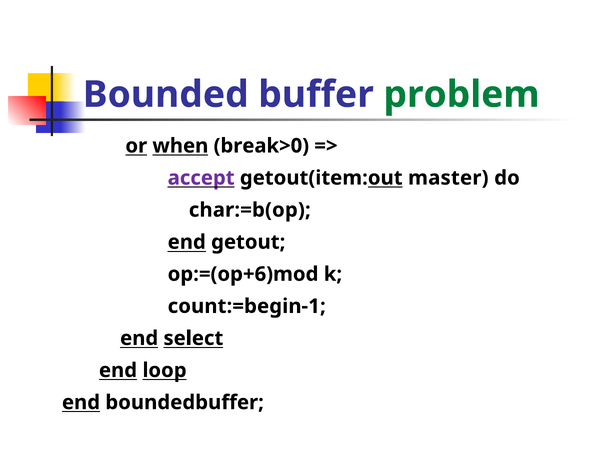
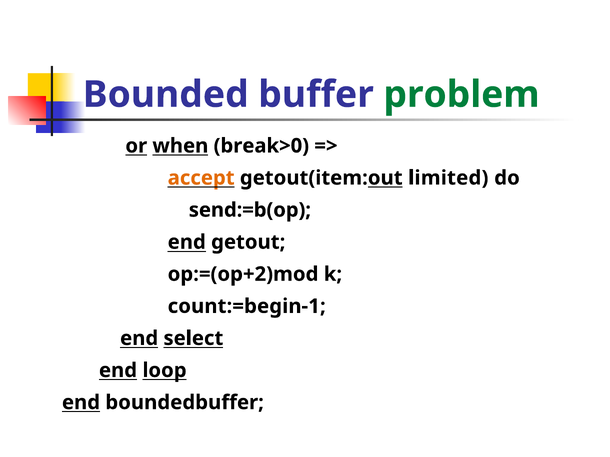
accept colour: purple -> orange (201, 178)
master: master -> limited (448, 178)
char:=b(op: char:=b(op -> send:=b(op (250, 210)
op:=(op+6)mod: op:=(op+6)mod -> op:=(op+2)mod (243, 274)
